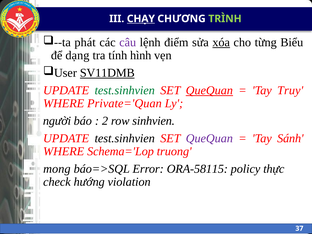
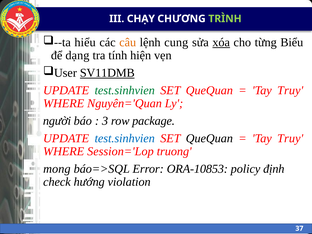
CHẠY underline: present -> none (141, 19)
phát: phát -> hiểu (85, 42)
câu colour: purple -> orange (128, 42)
điểm: điểm -> cung (176, 42)
hình: hình -> hiện (141, 55)
QueQuan underline: present -> none (209, 90)
Private='Quan: Private='Quan -> Nguyên='Quan (125, 103)
2: 2 -> 3 (105, 121)
sinhvien: sinhvien -> package (154, 121)
test.sinhvien colour: black -> blue (125, 138)
QueQuan colour: purple -> black (209, 138)
Sánh: Sánh -> Truy (290, 138)
Schema='Lop: Schema='Lop -> Session='Lop (120, 151)
ORA-58115: ORA-58115 -> ORA-10853 (197, 169)
thực: thực -> định (274, 169)
